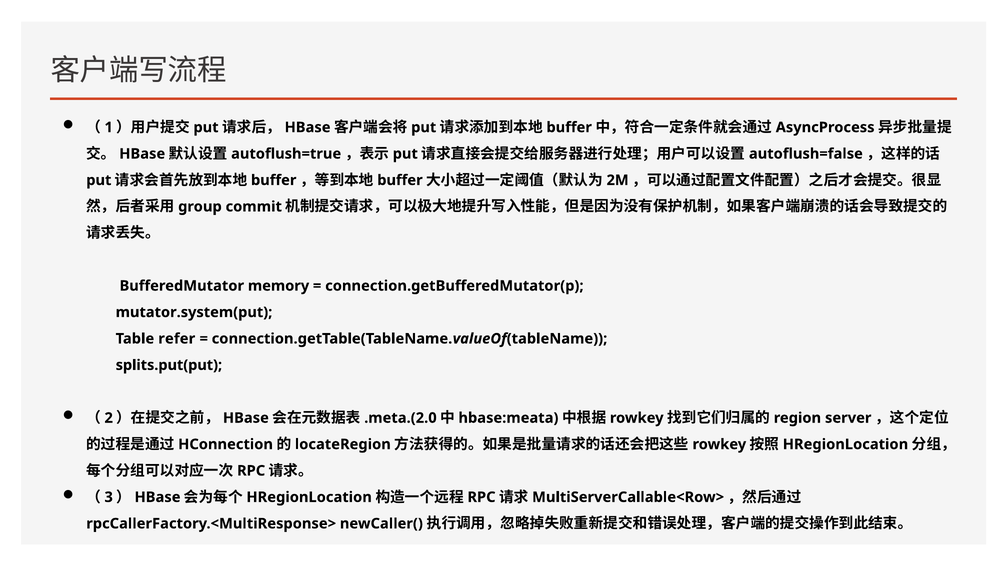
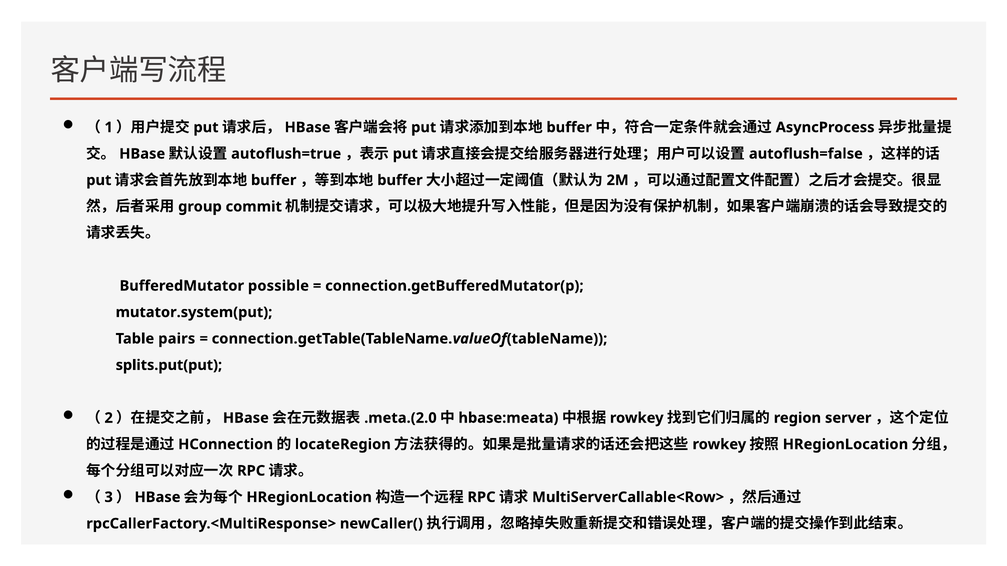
memory: memory -> possible (278, 286)
refer: refer -> pairs (177, 339)
